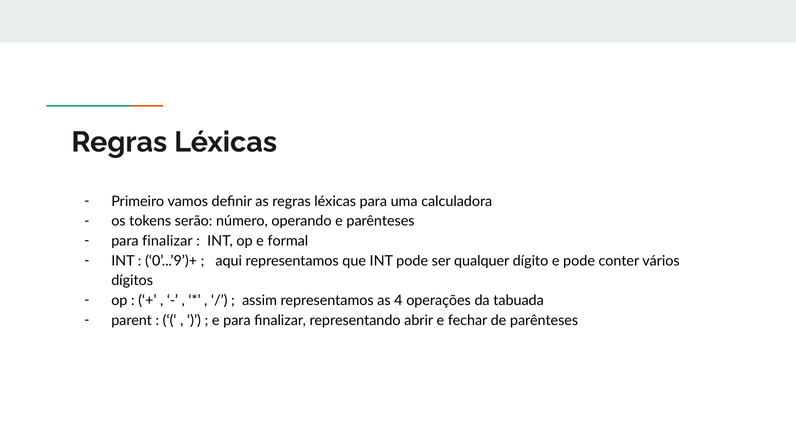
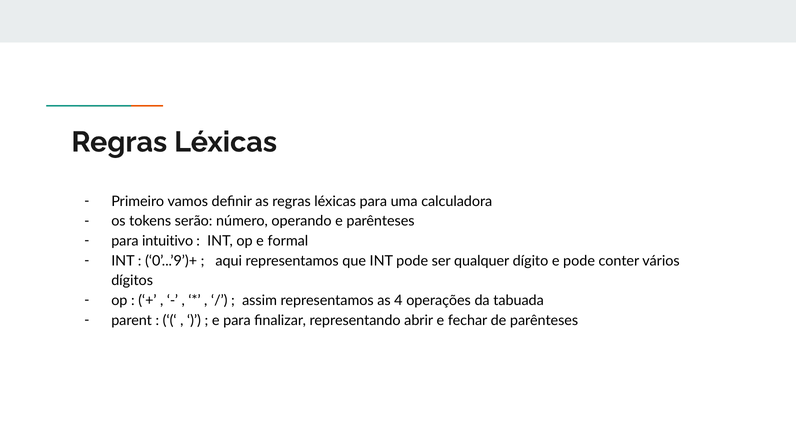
finalizar: finalizar -> intuitivo (168, 241)
